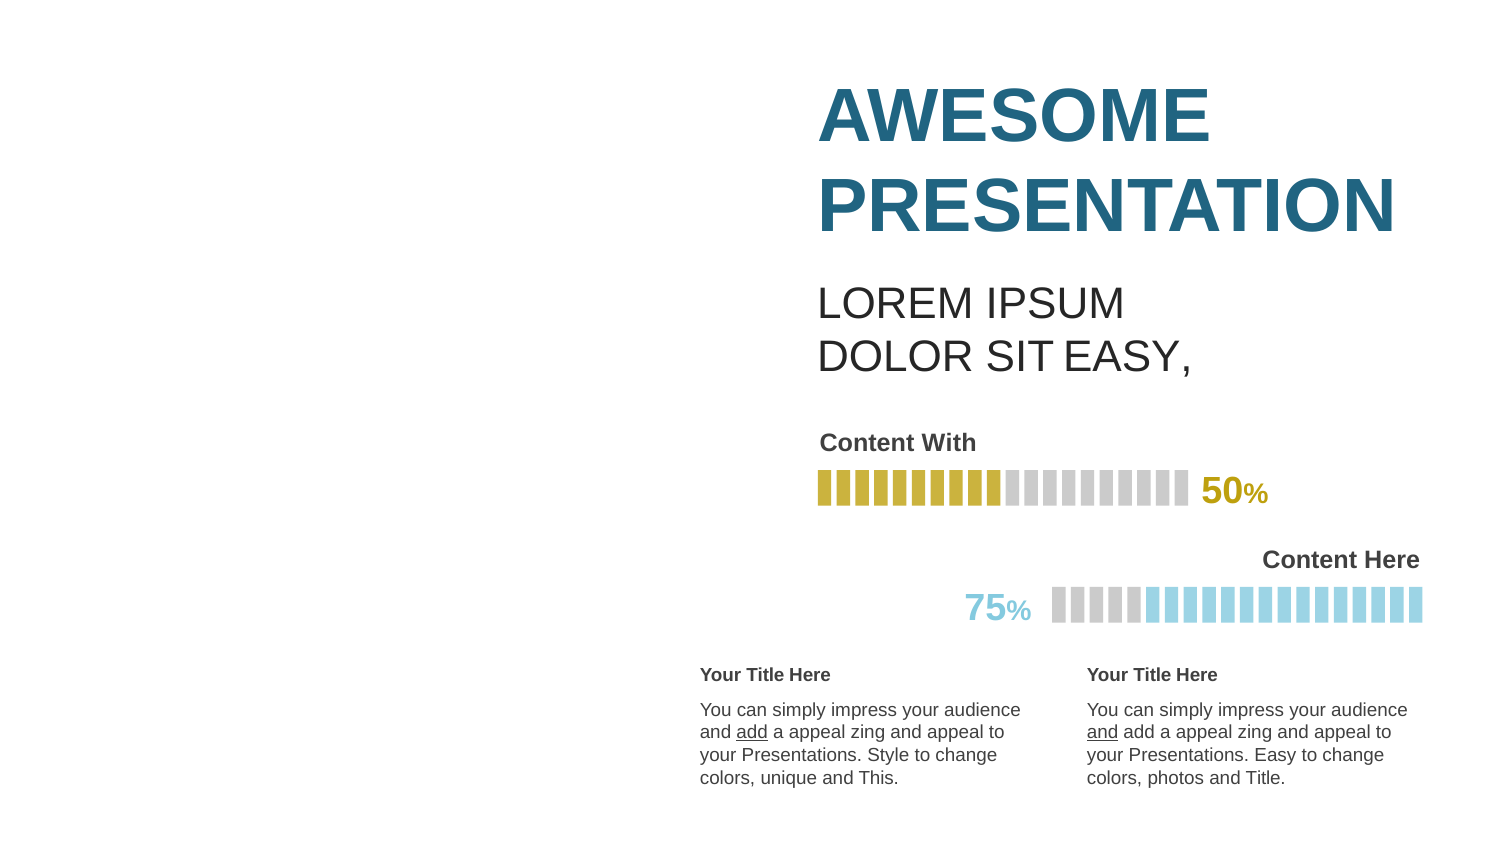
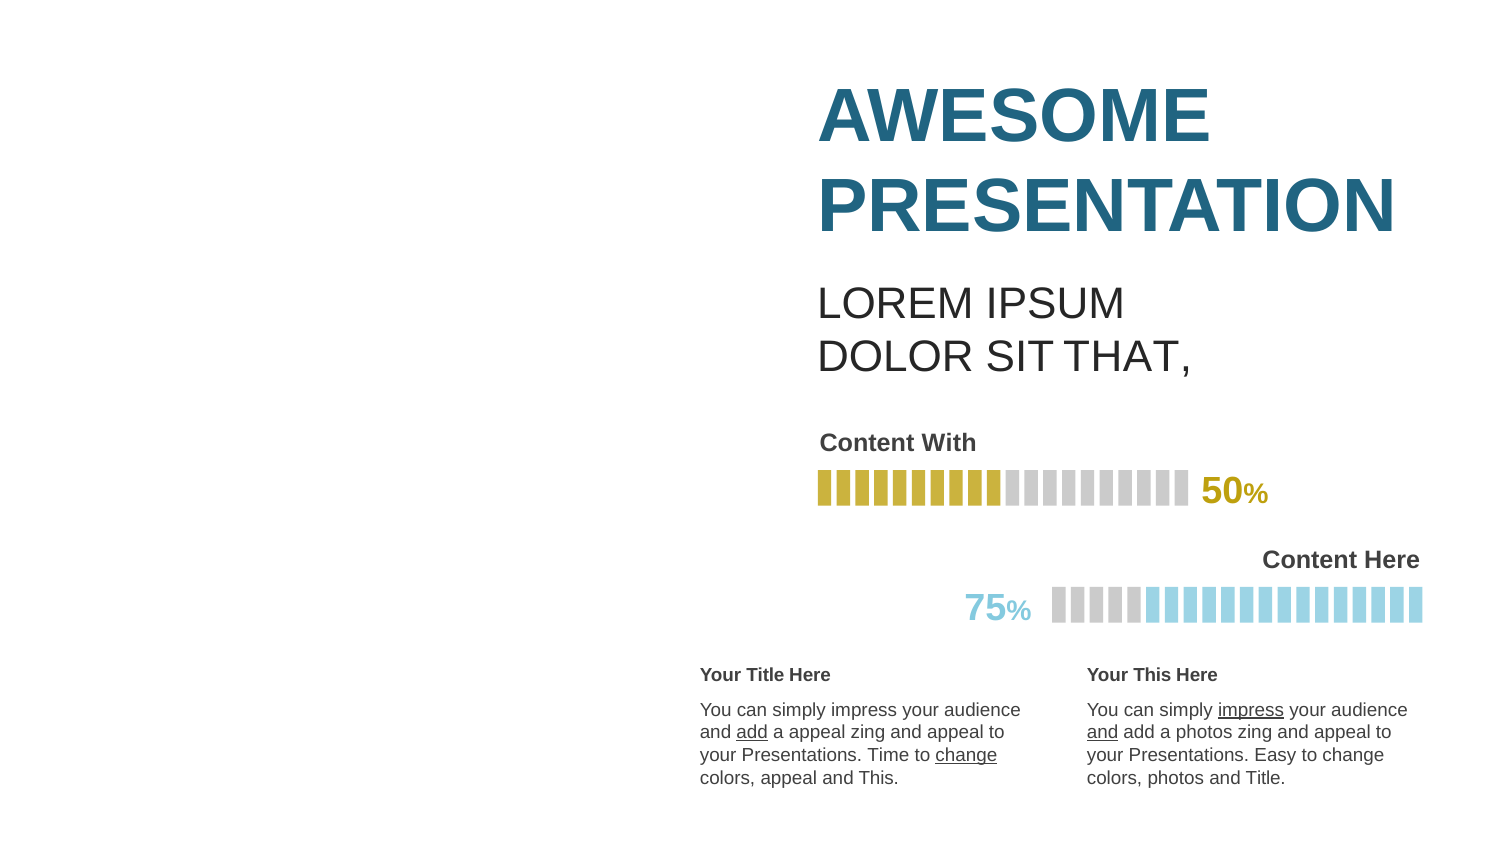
SIT EASY: EASY -> THAT (1128, 357)
Title: Title -> This (1152, 675)
impress underline: none -> present (1251, 710)
appeal: appeal -> photos (1204, 732)
Style: Style -> Time (888, 755)
change underline: none -> present (966, 755)
colors unique: unique -> appeal (789, 778)
